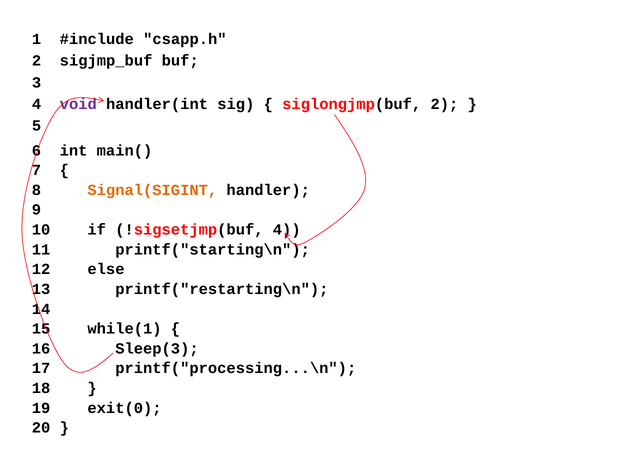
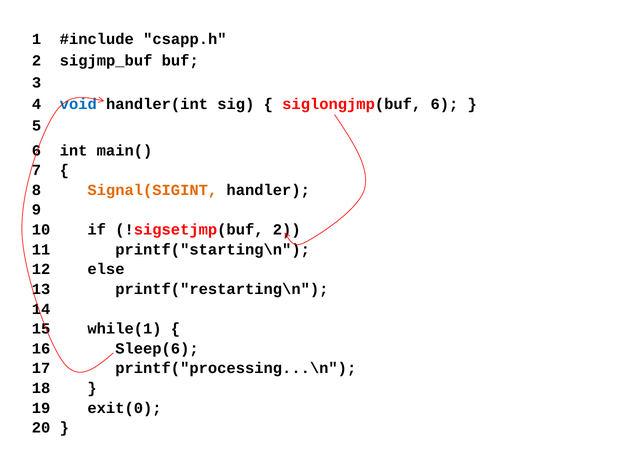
void colour: purple -> blue (78, 104)
siglongjmp(buf 2: 2 -> 6 (444, 104)
!sigsetjmp(buf 4: 4 -> 2 (287, 229)
Sleep(3: Sleep(3 -> Sleep(6 (157, 348)
